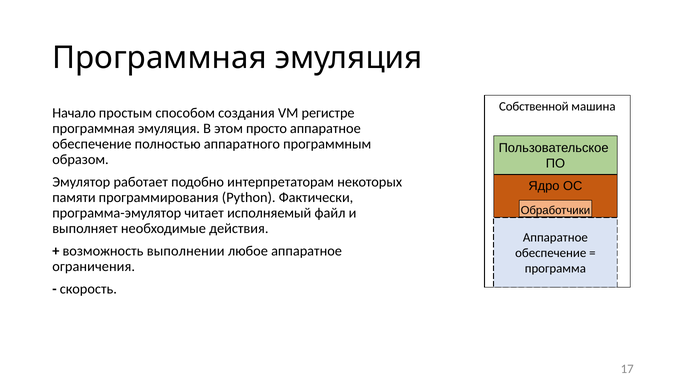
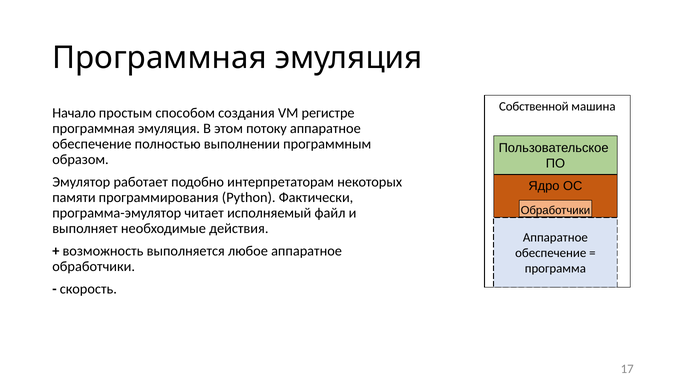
просто: просто -> потоку (267, 128)
аппаратного: аппаратного -> выполнении (242, 144)
выполнении: выполнении -> выполняется (186, 251)
ограничения: ограничения -> обработчики (94, 266)
